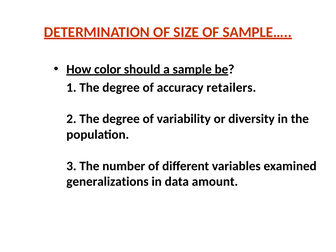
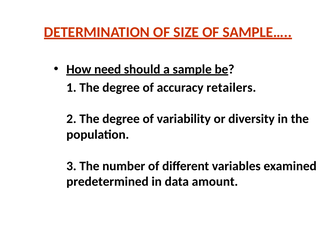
color: color -> need (108, 69)
generalizations: generalizations -> predetermined (107, 182)
